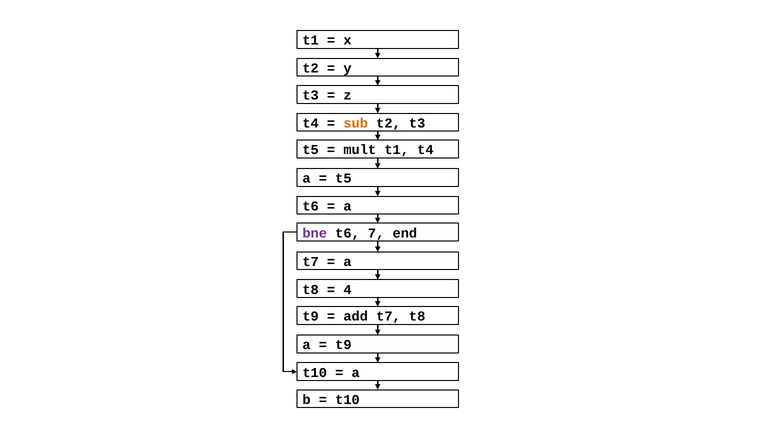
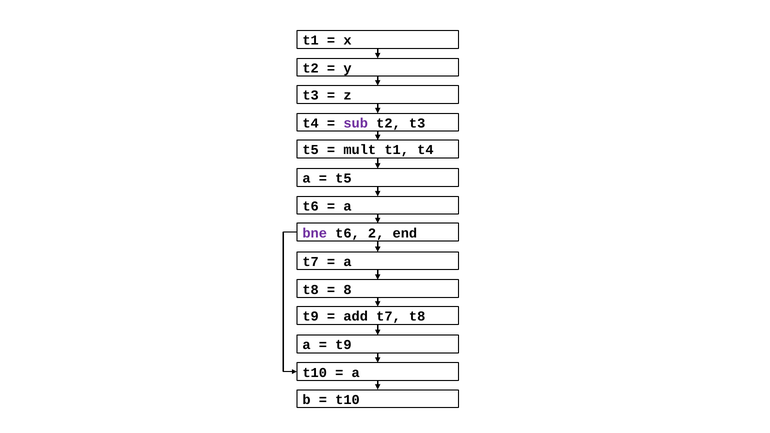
sub colour: orange -> purple (356, 123)
7: 7 -> 2 (376, 233)
4: 4 -> 8 (348, 290)
